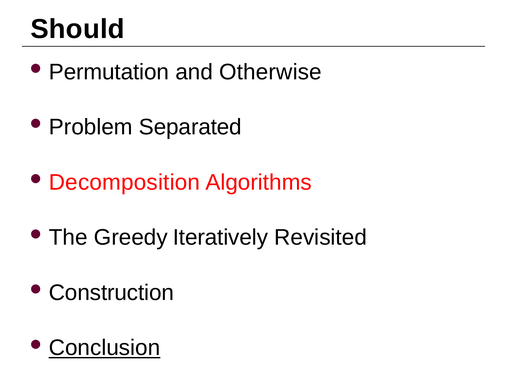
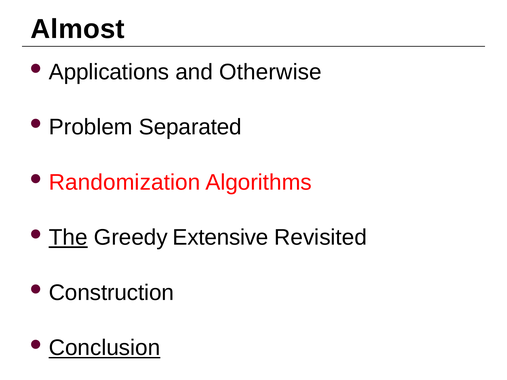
Should: Should -> Almost (78, 29)
Permutation: Permutation -> Applications (109, 72)
Decomposition: Decomposition -> Randomization (125, 182)
The underline: none -> present (68, 238)
Iteratively: Iteratively -> Extensive (220, 238)
